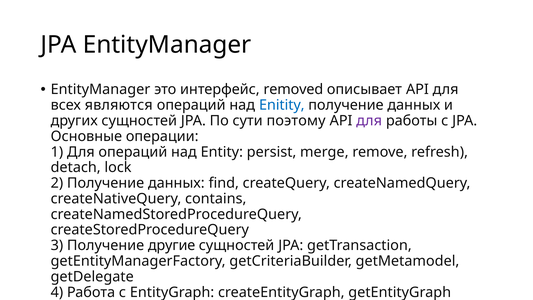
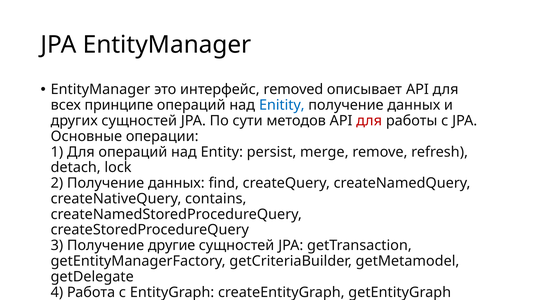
являются: являются -> принципе (119, 105)
поэтому: поэтому -> методов (296, 121)
для colour: purple -> red (369, 121)
